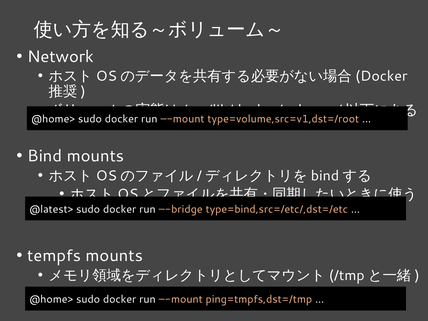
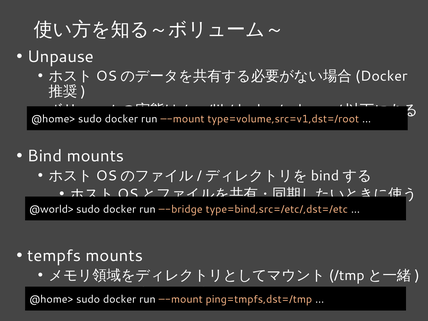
Network: Network -> Unpause (61, 57)
@latest>: @latest> -> @world> (51, 209)
